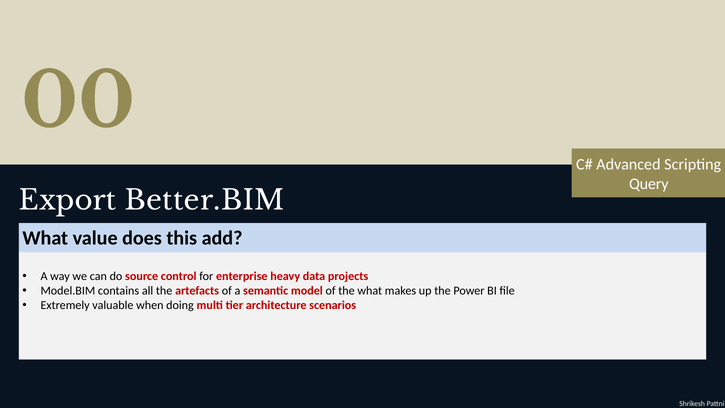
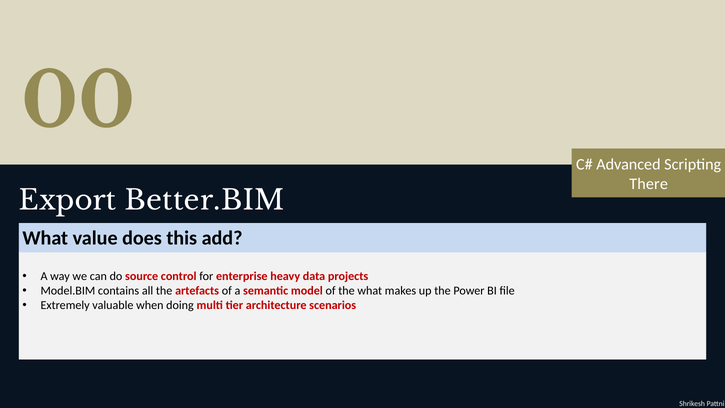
Query: Query -> There (649, 184)
